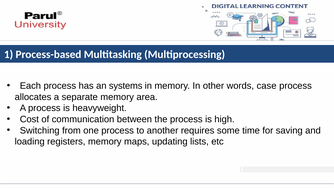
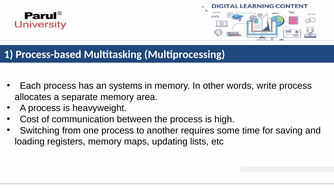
case: case -> write (267, 86)
